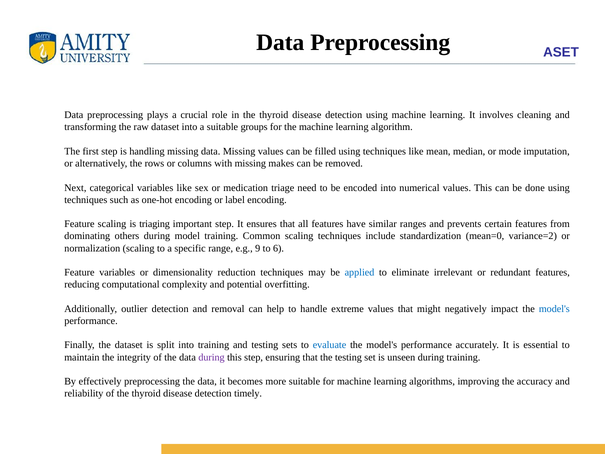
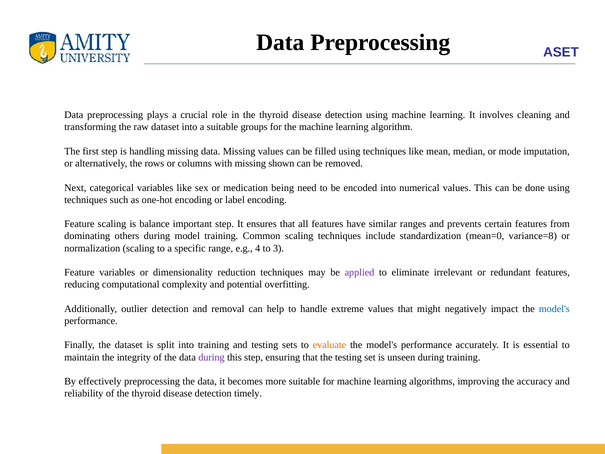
makes: makes -> shown (281, 163)
triage: triage -> being (283, 188)
triaging: triaging -> balance (155, 224)
variance=2: variance=2 -> variance=8 (533, 236)
9: 9 -> 4 (258, 248)
6: 6 -> 3 (278, 248)
applied colour: blue -> purple (359, 272)
evaluate colour: blue -> orange (329, 345)
